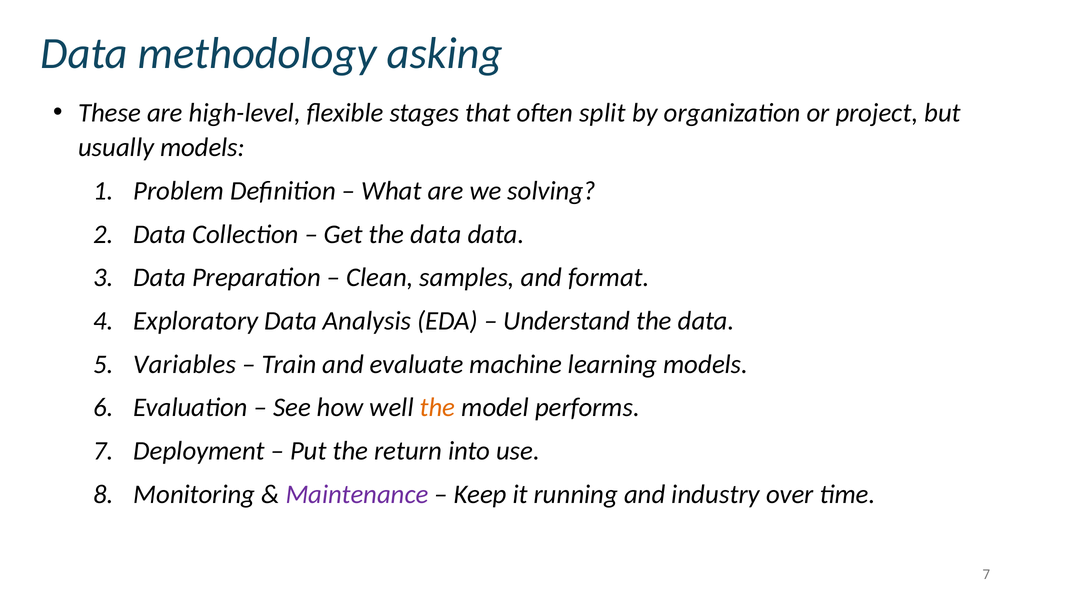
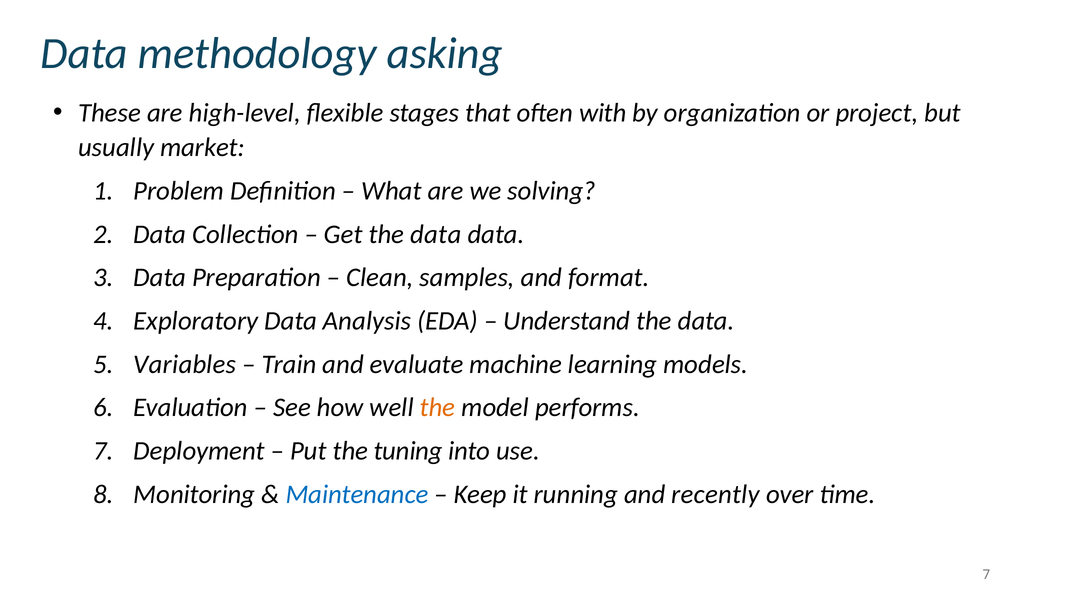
split: split -> with (603, 113)
usually models: models -> market (202, 148)
return: return -> tuning (408, 451)
Maintenance colour: purple -> blue (357, 494)
industry: industry -> recently (716, 494)
